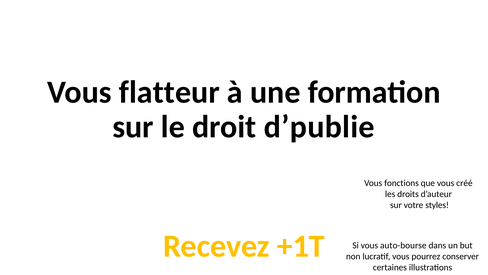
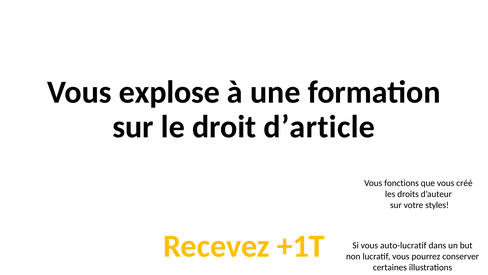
flatteur: flatteur -> explose (169, 92)
d’publie: d’publie -> d’article (319, 127)
auto-bourse: auto-bourse -> auto-lucratif (403, 245)
